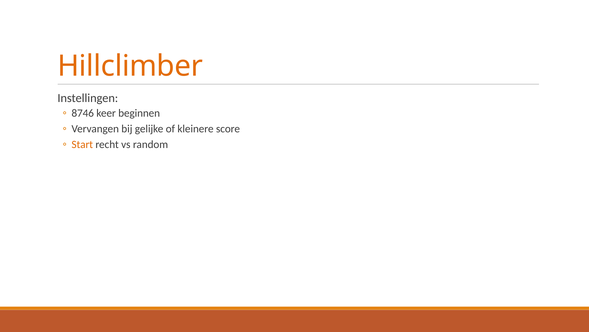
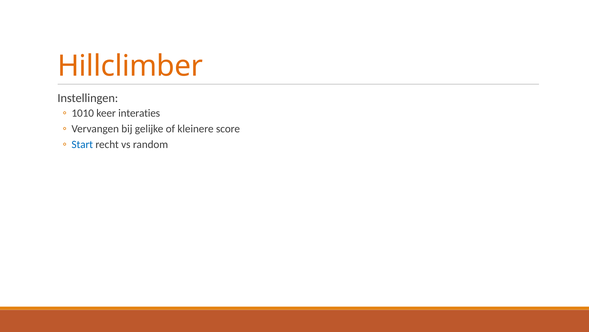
8746: 8746 -> 1010 (83, 113)
beginnen: beginnen -> interaties (139, 113)
Start colour: orange -> blue (82, 144)
